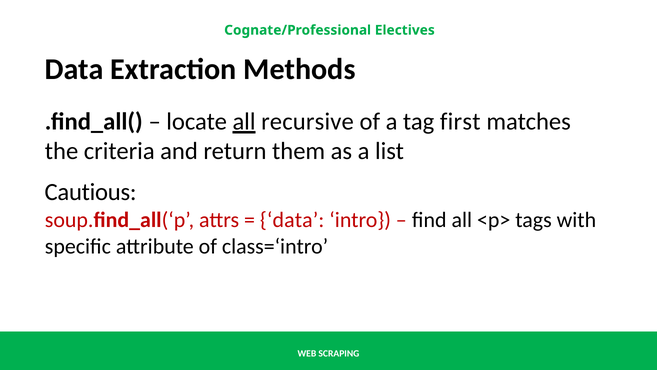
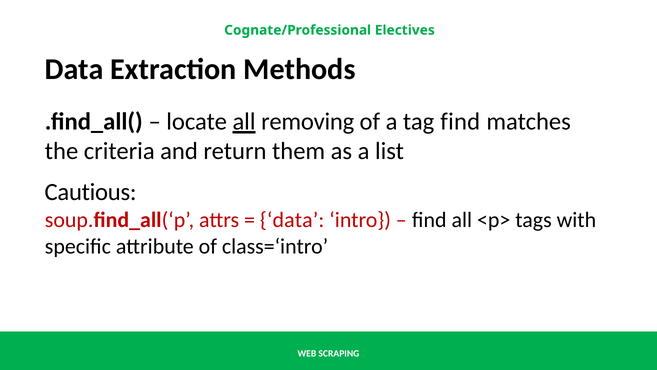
recursive: recursive -> removing (308, 121)
tag first: first -> find (460, 121)
